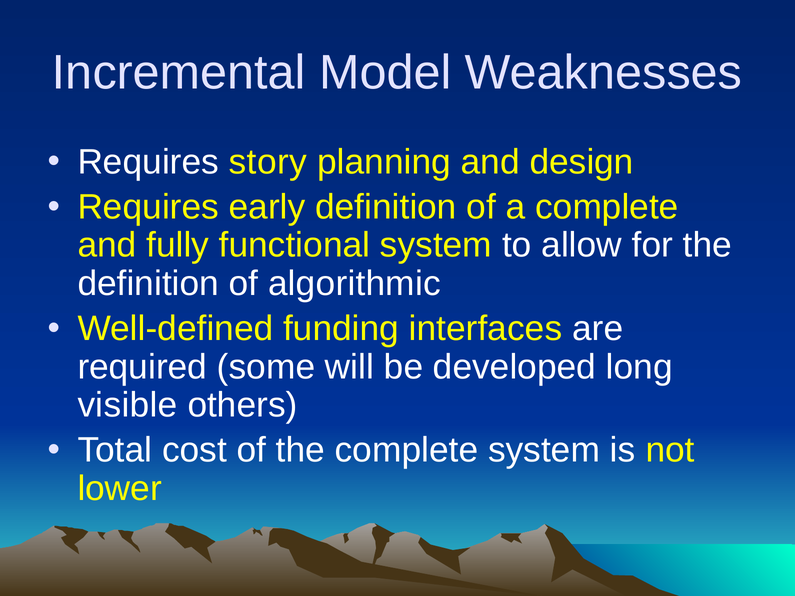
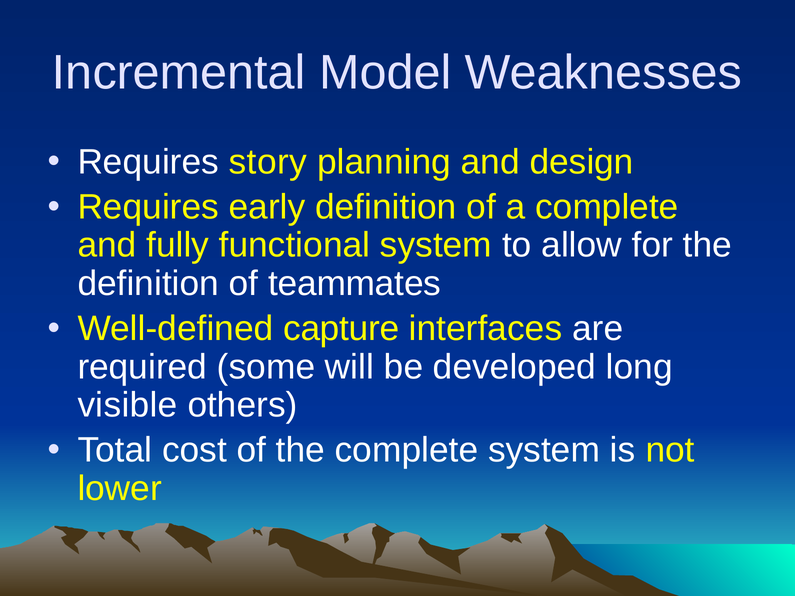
algorithmic: algorithmic -> teammates (355, 284)
funding: funding -> capture (341, 329)
